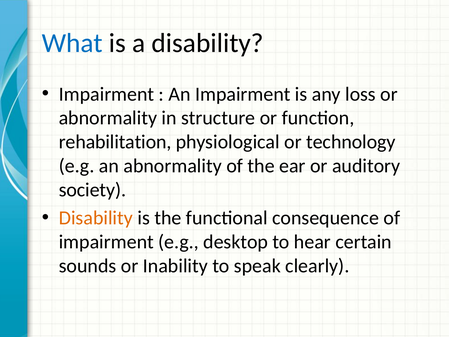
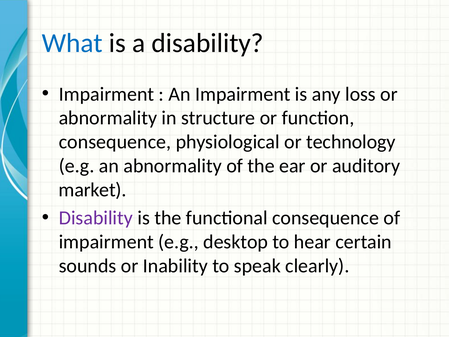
rehabilitation: rehabilitation -> consequence (115, 142)
society: society -> market (93, 190)
Disability colour: orange -> purple (96, 218)
